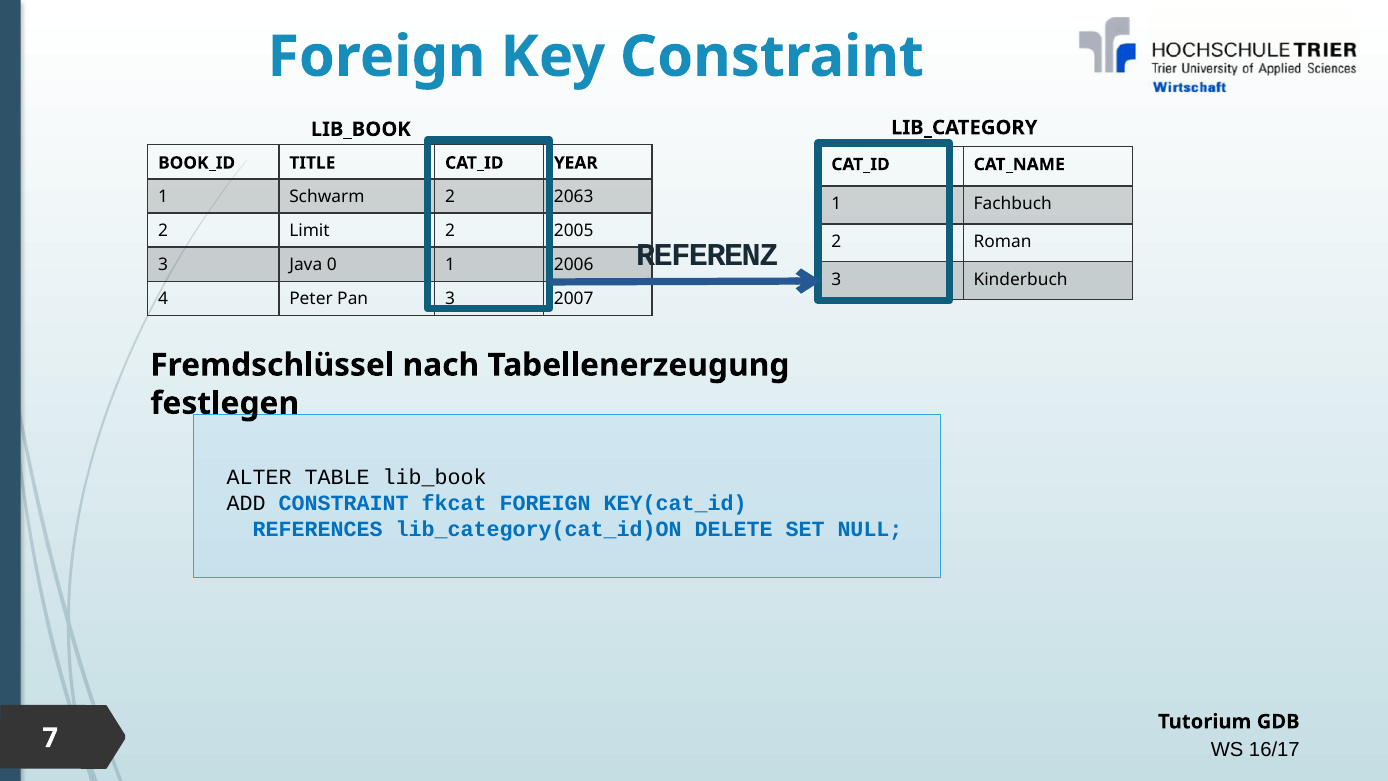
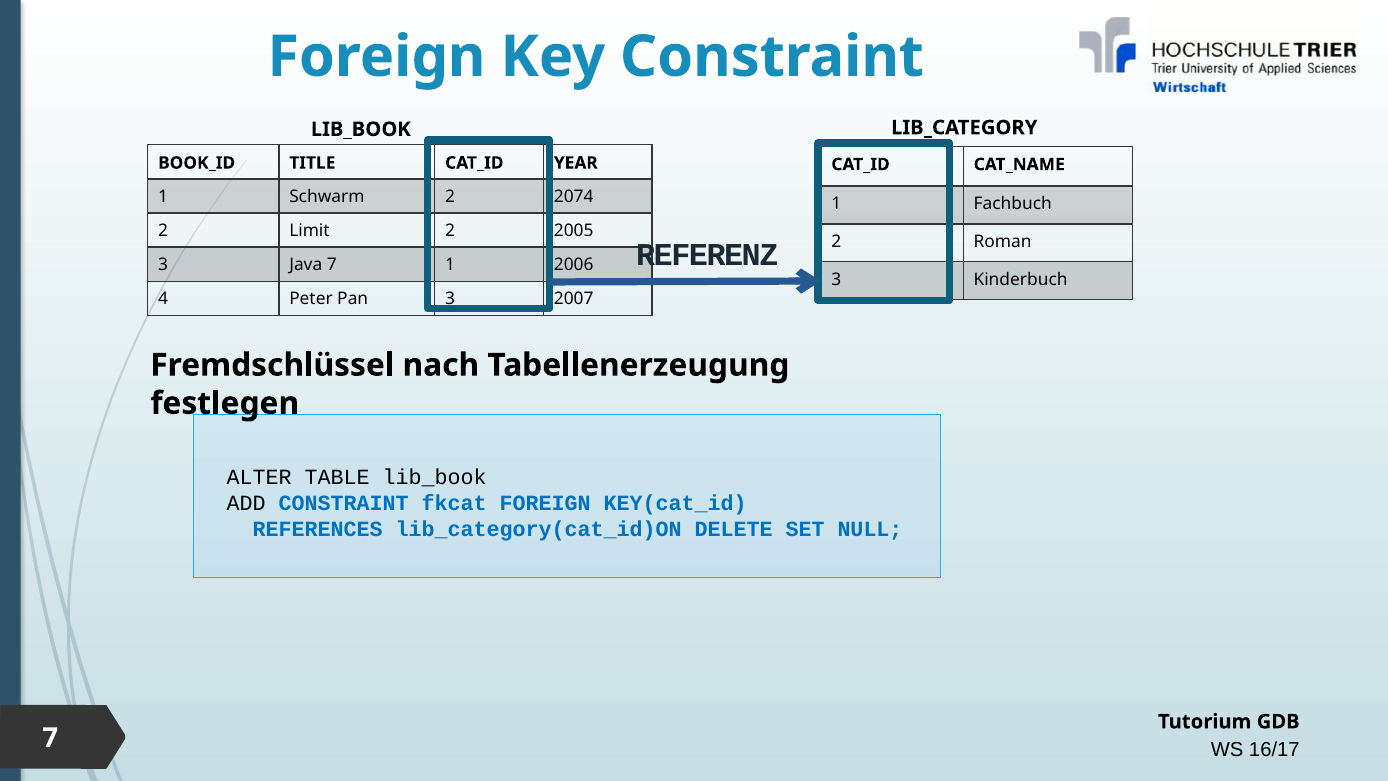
2063: 2063 -> 2074 (574, 197)
Java 0: 0 -> 7 (332, 265)
